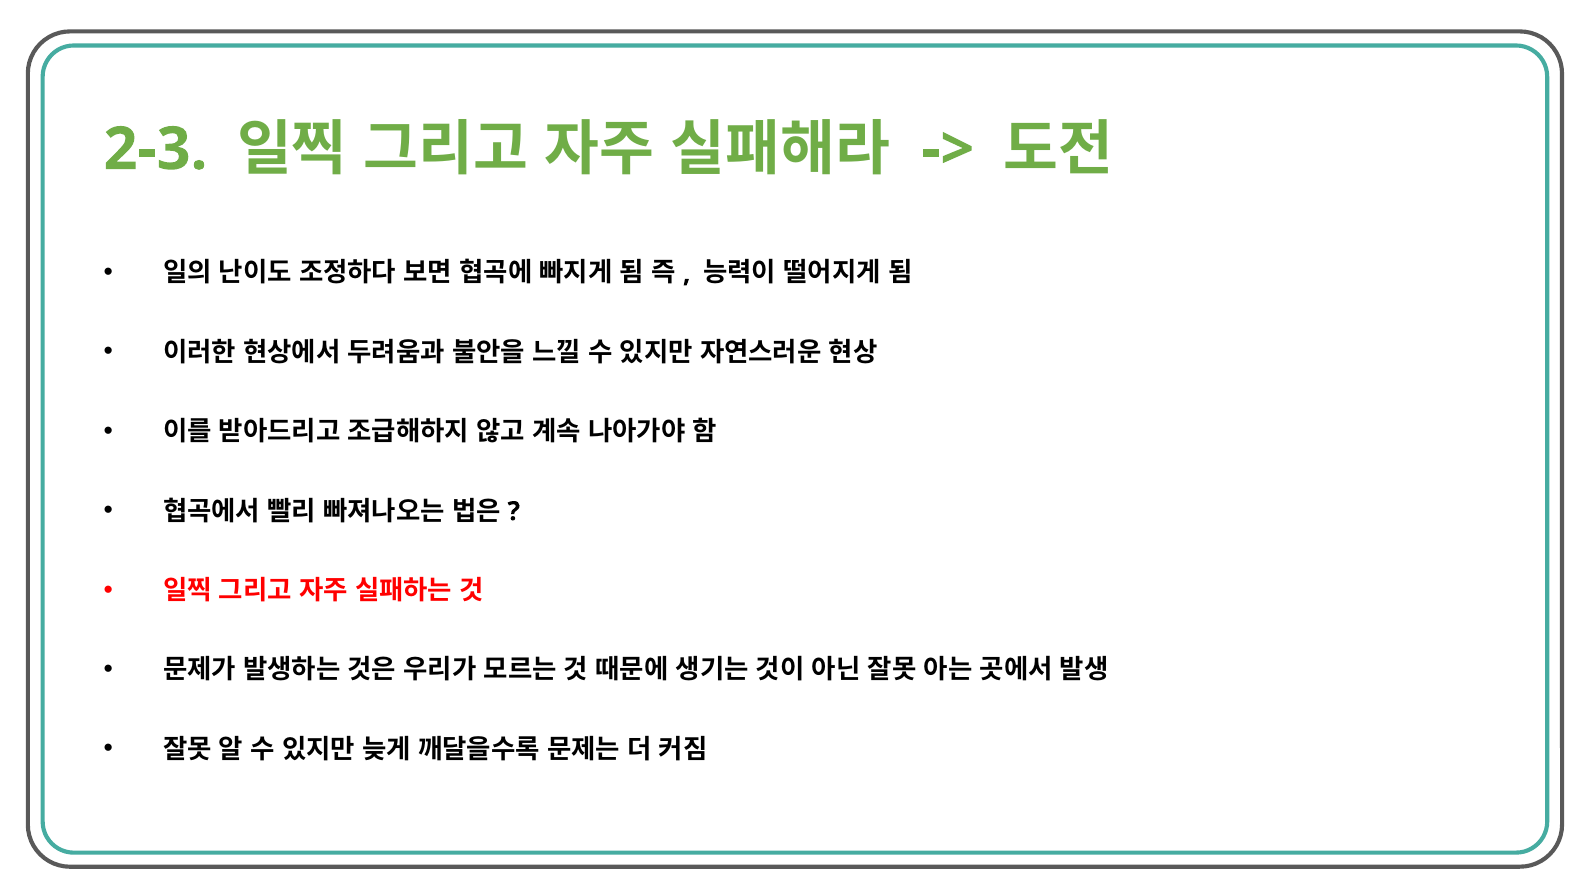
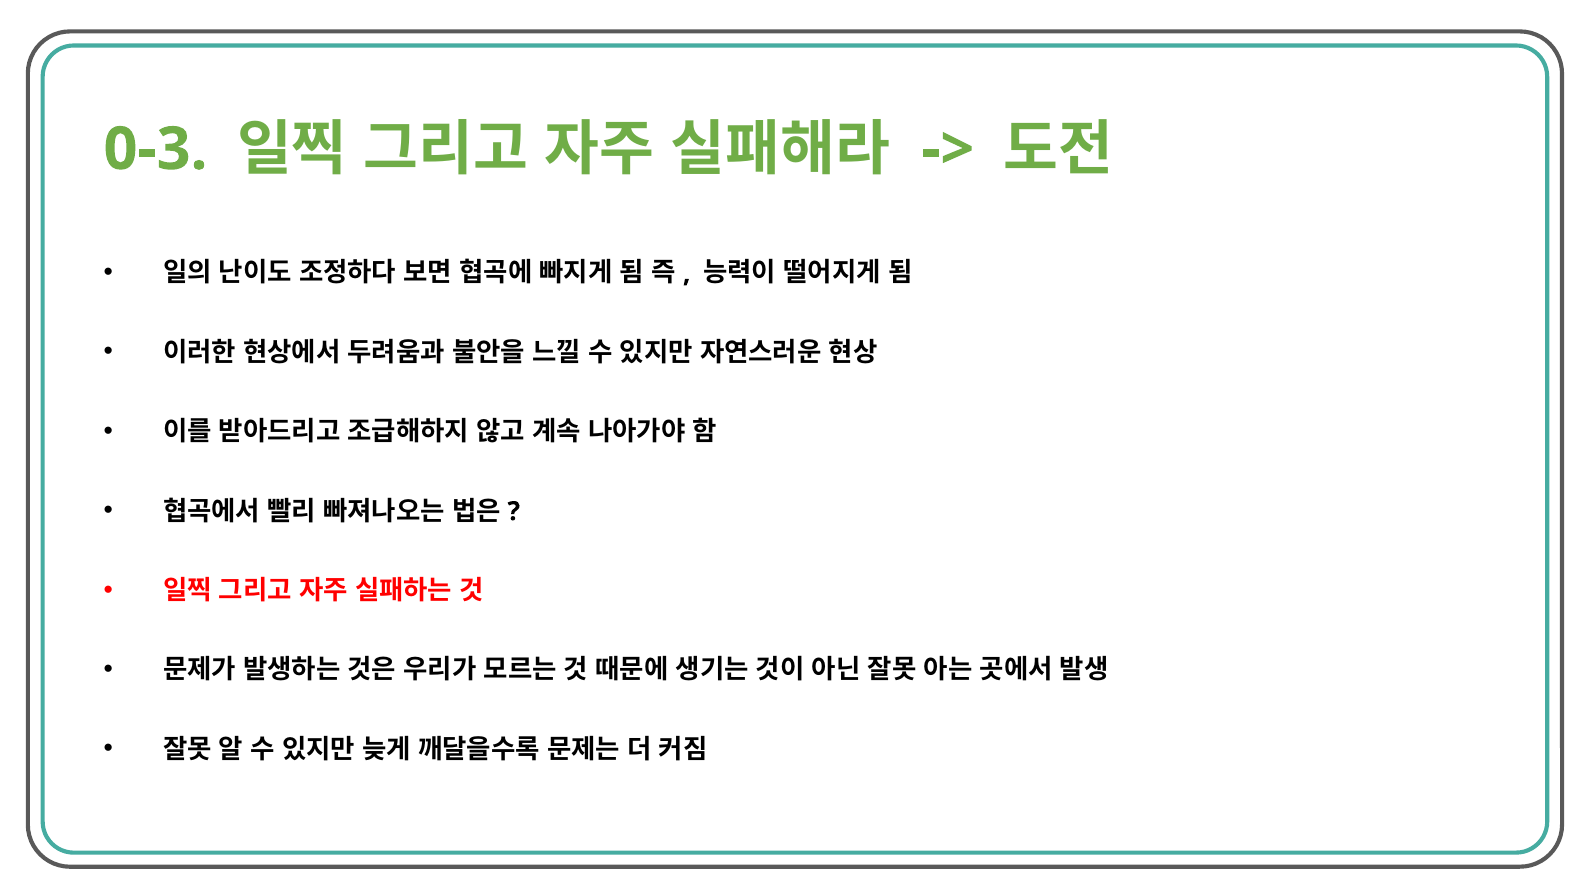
2-3: 2-3 -> 0-3 (155, 149)
